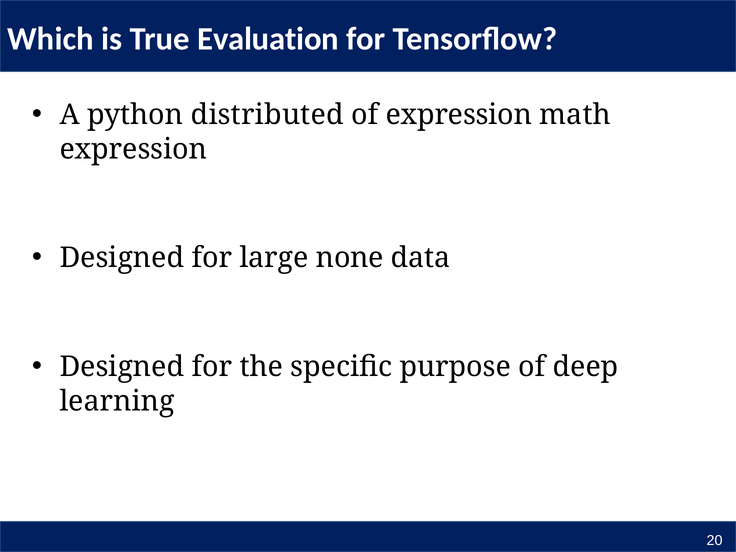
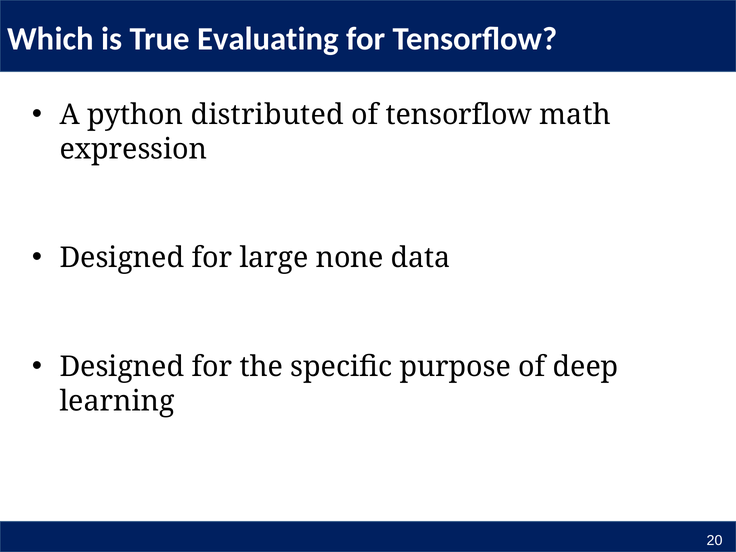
Evaluation: Evaluation -> Evaluating (268, 39)
of expression: expression -> tensorflow (459, 115)
